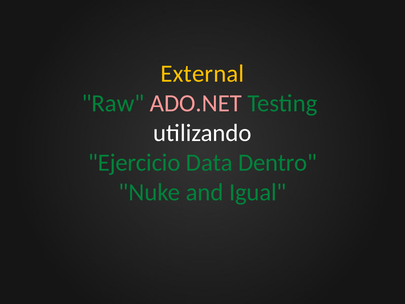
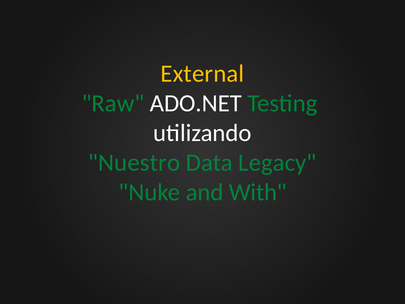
ADO.NET colour: pink -> white (196, 103)
Ejercicio: Ejercicio -> Nuestro (134, 163)
Dentro: Dentro -> Legacy (277, 163)
Igual: Igual -> With (258, 192)
